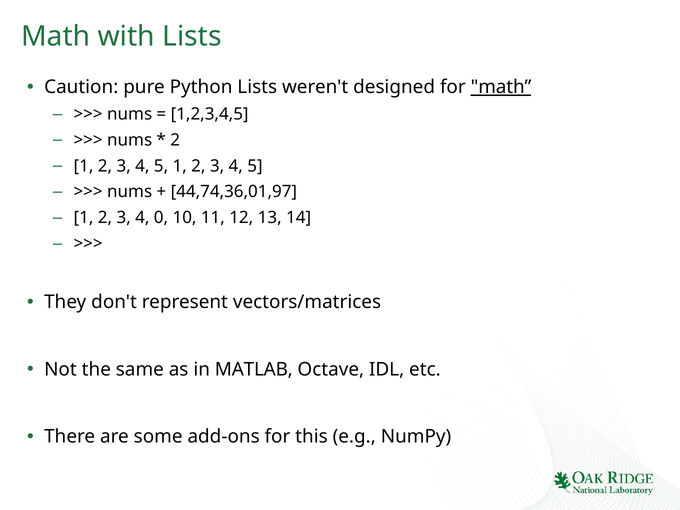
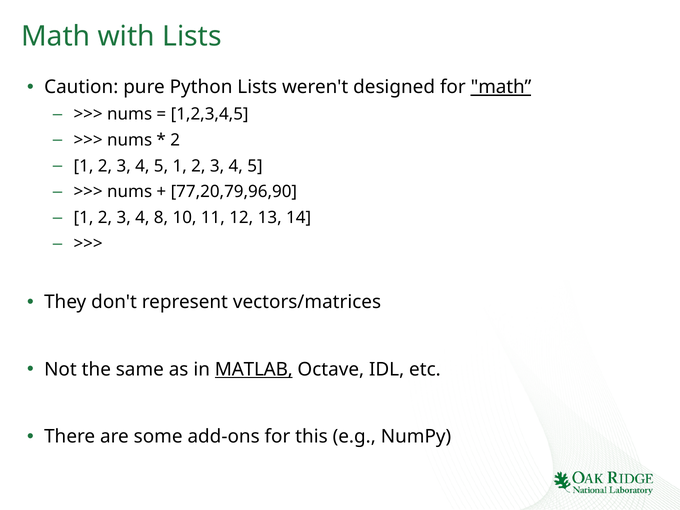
44,74,36,01,97: 44,74,36,01,97 -> 77,20,79,96,90 (234, 192)
0: 0 -> 8 (161, 218)
MATLAB underline: none -> present (254, 369)
